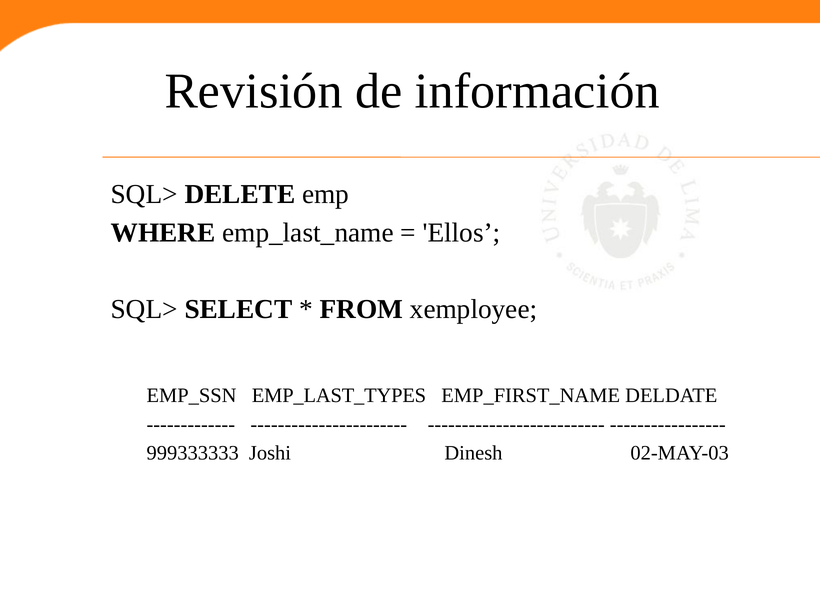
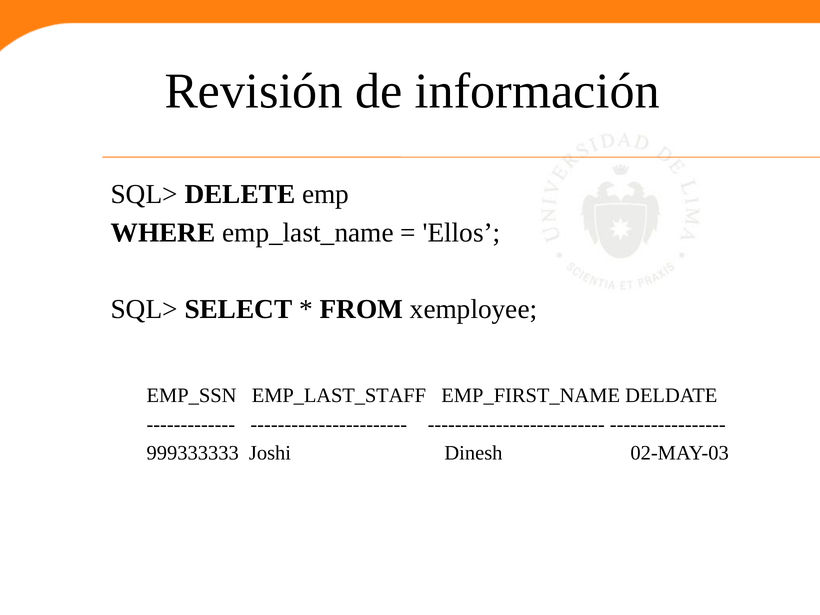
EMP_LAST_TYPES: EMP_LAST_TYPES -> EMP_LAST_STAFF (339, 396)
